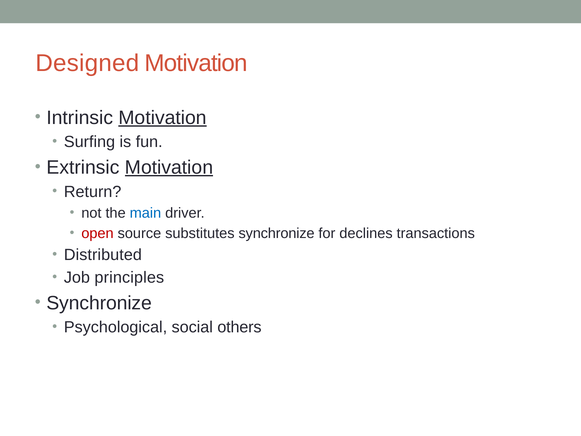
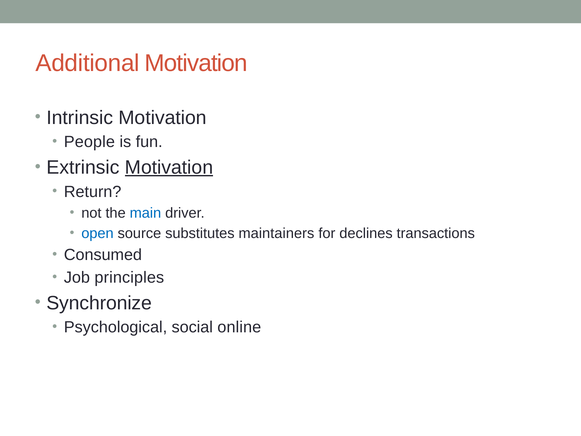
Designed: Designed -> Additional (88, 63)
Motivation underline: present -> none (163, 118)
Surfing: Surfing -> People (89, 142)
open colour: red -> blue (97, 233)
substitutes synchronize: synchronize -> maintainers (276, 233)
Distributed: Distributed -> Consumed (103, 255)
others: others -> online (239, 327)
